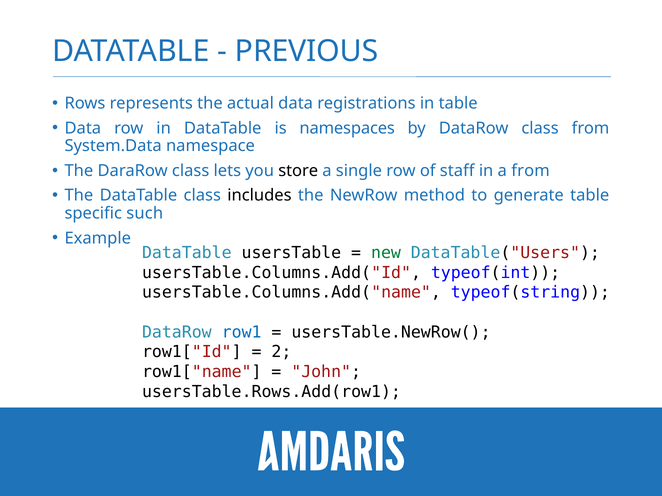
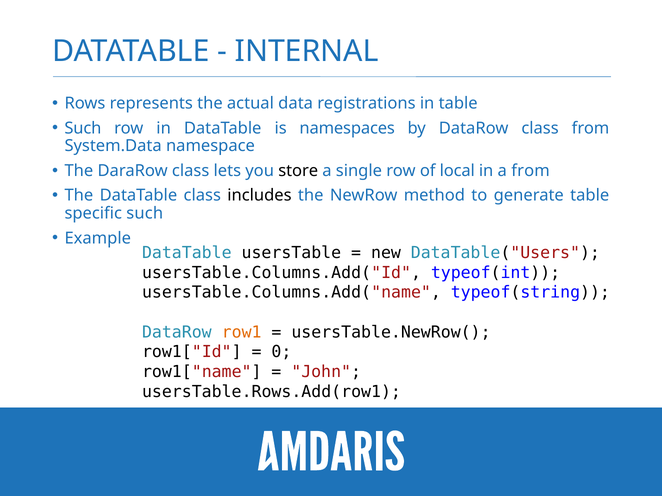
PREVIOUS: PREVIOUS -> INTERNAL (307, 51)
Data: Data -> Such (83, 128)
staff: staff -> local (457, 171)
new colour: green -> black (386, 253)
row1 colour: blue -> orange (242, 332)
2: 2 -> 0 (281, 352)
